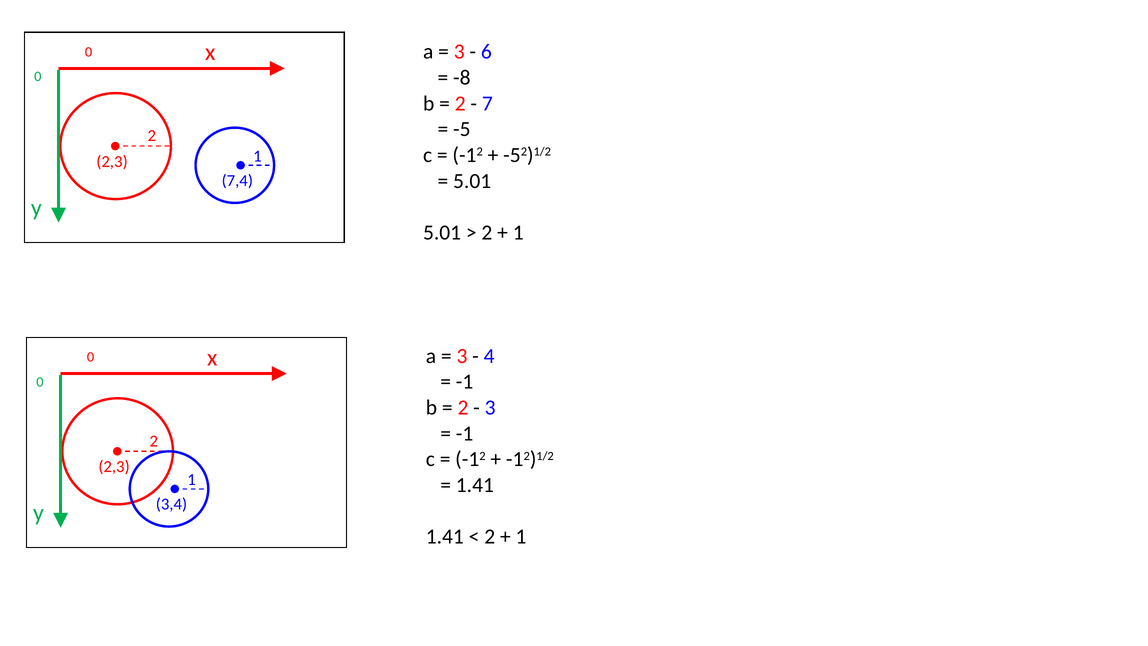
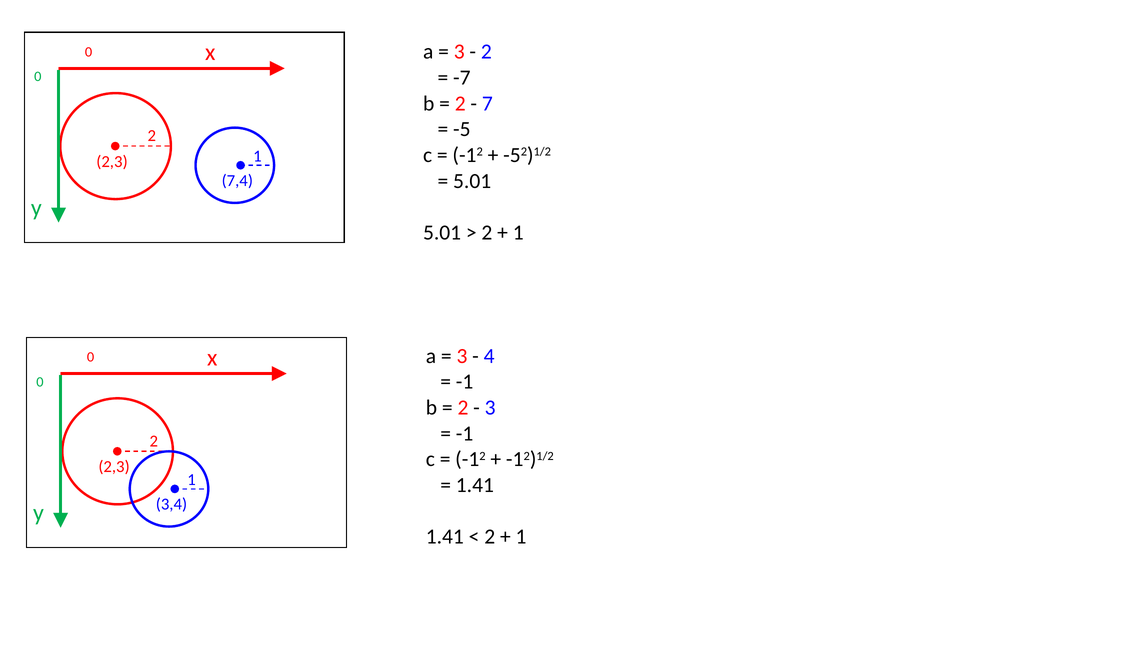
6: 6 -> 2 (486, 52)
-8: -8 -> -7 (462, 78)
